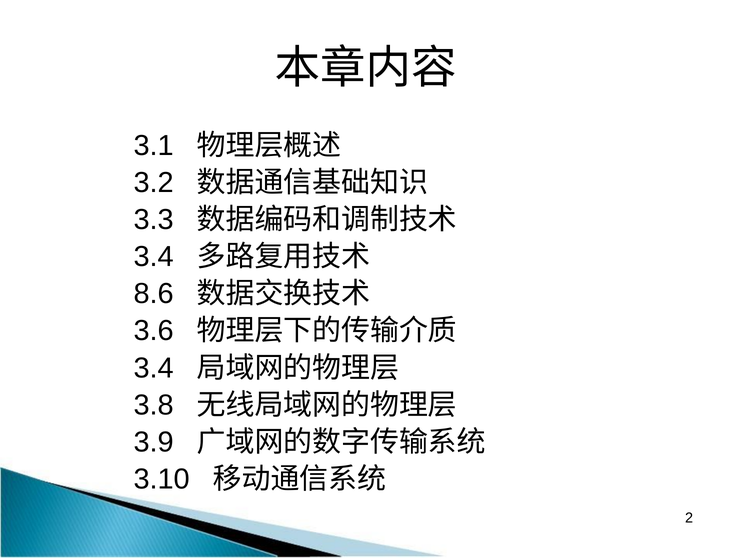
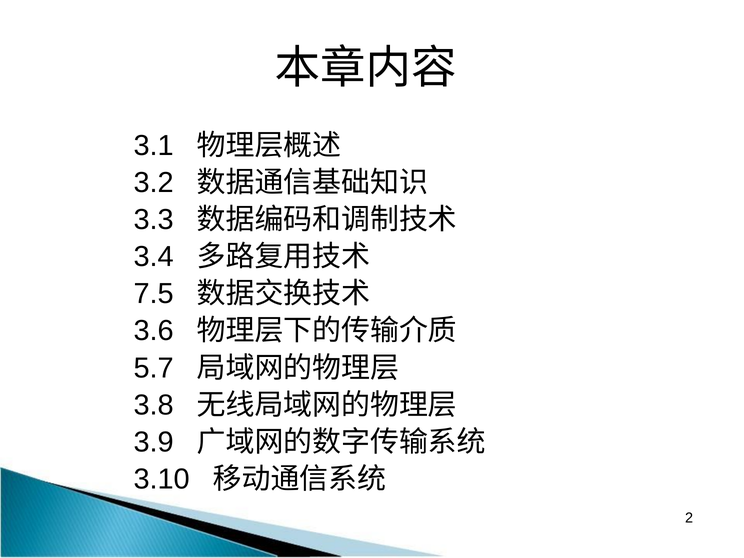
8.6: 8.6 -> 7.5 (154, 294)
3.4: 3.4 -> 5.7 (154, 368)
